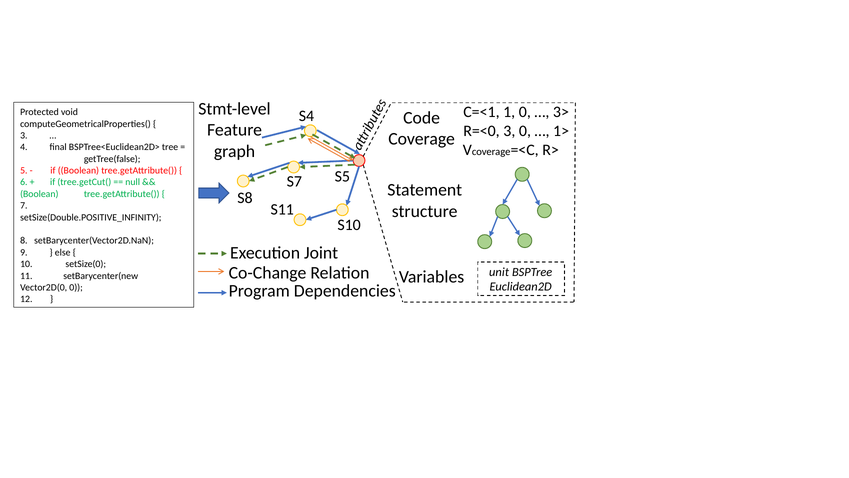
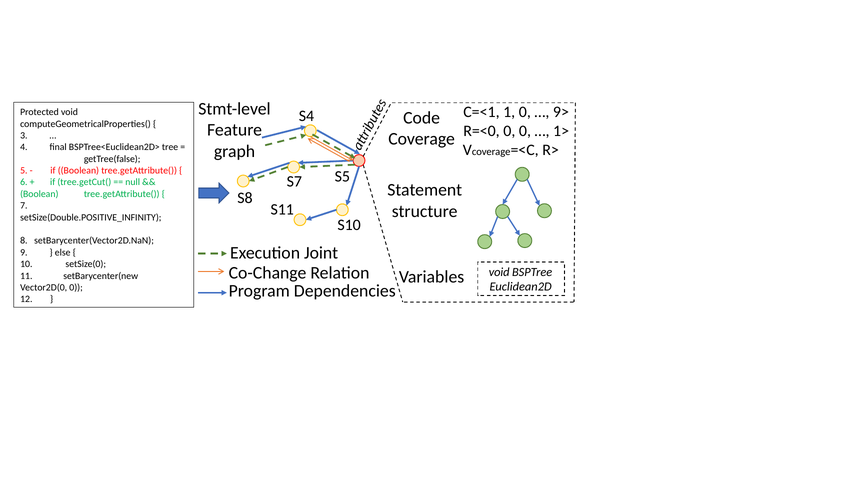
3>: 3> -> 9> (561, 112)
R=<0 3: 3 -> 0 (509, 131)
unit: unit -> void (499, 272)
